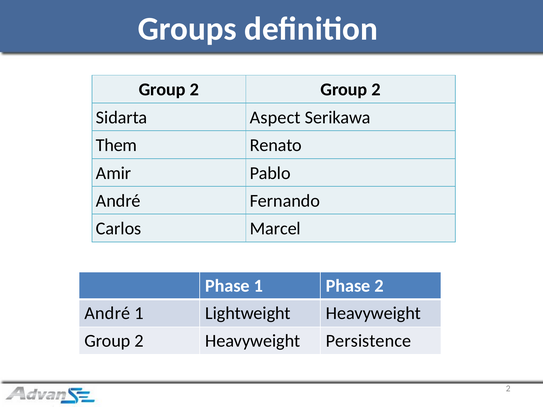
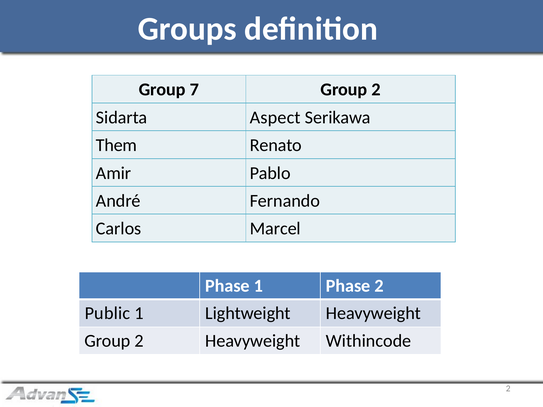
2: 2 -> 7 (194, 90)
André: André -> Public (107, 313)
Persistence: Persistence -> Withincode (369, 341)
